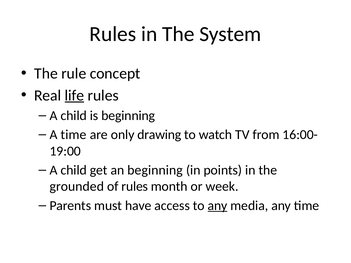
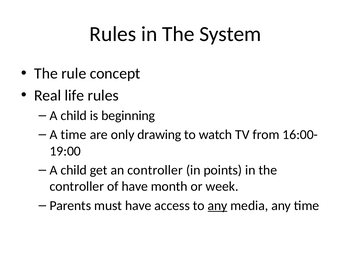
life underline: present -> none (74, 95)
an beginning: beginning -> controller (155, 170)
grounded: grounded -> controller (77, 187)
of rules: rules -> have (135, 187)
